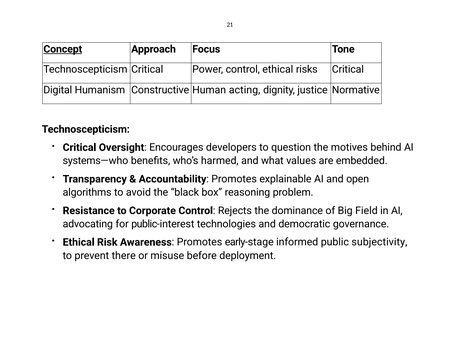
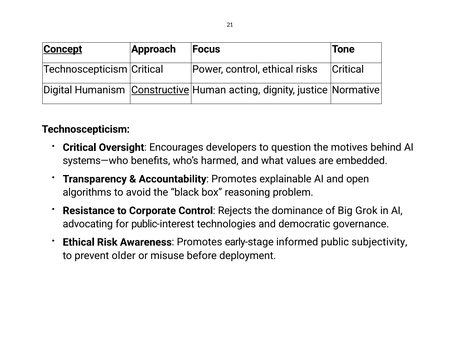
Constructive underline: none -> present (160, 90)
Field: Field -> Grok (366, 211)
there: there -> older (124, 256)
